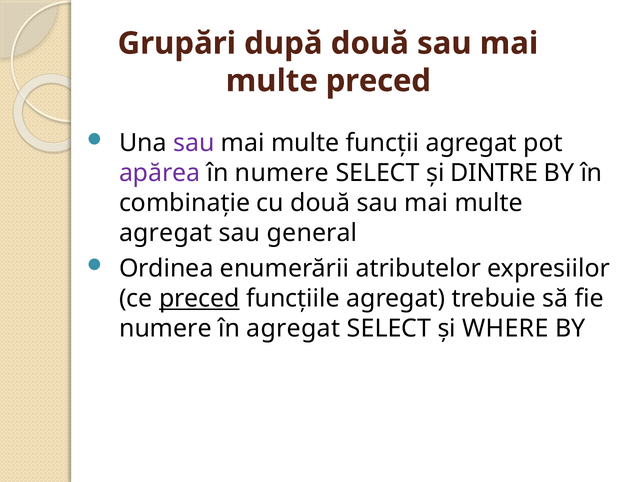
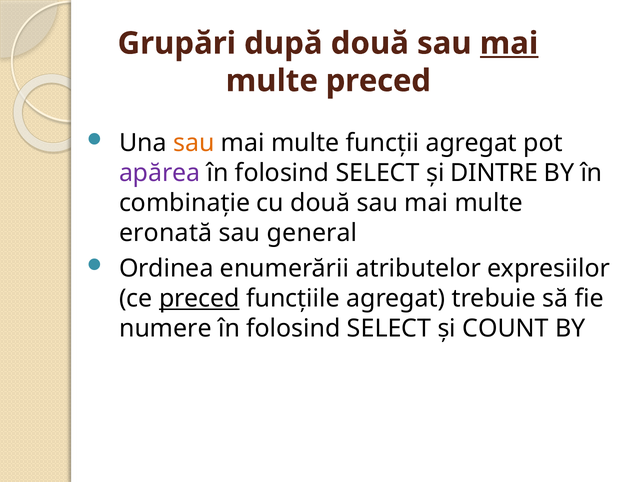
mai underline: none -> present (509, 43)
sau colour: purple -> orange (194, 143)
numere: numere -> folosind (282, 173)
agregat: agregat -> eronată (166, 233)
agregat: agregat -> folosind (293, 328)
WHERE: WHERE -> COUNT (506, 328)
